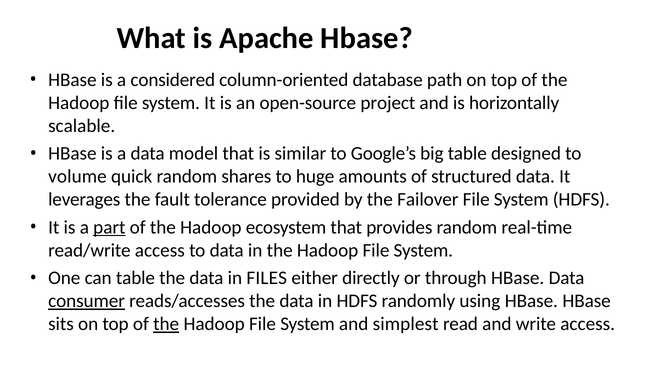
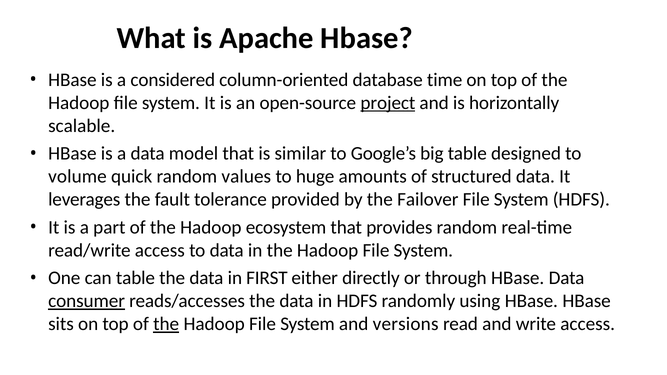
path: path -> time (445, 80)
project underline: none -> present (388, 103)
shares: shares -> values (246, 177)
part underline: present -> none (109, 227)
FILES: FILES -> FIRST (267, 278)
simplest: simplest -> versions (406, 324)
